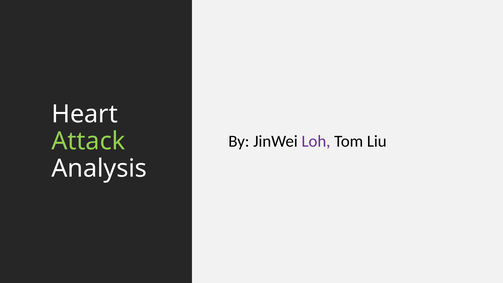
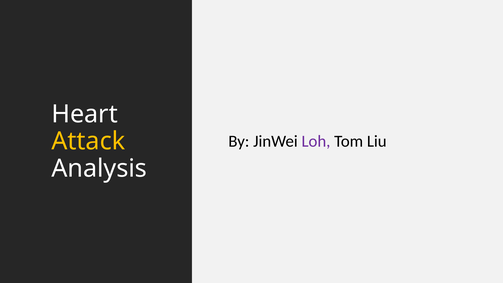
Attack colour: light green -> yellow (88, 141)
